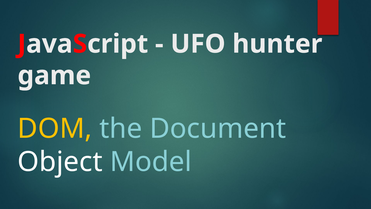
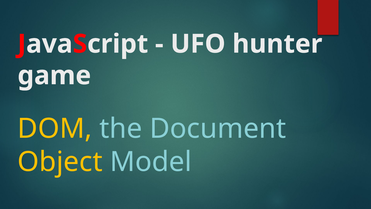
Object colour: white -> yellow (60, 162)
